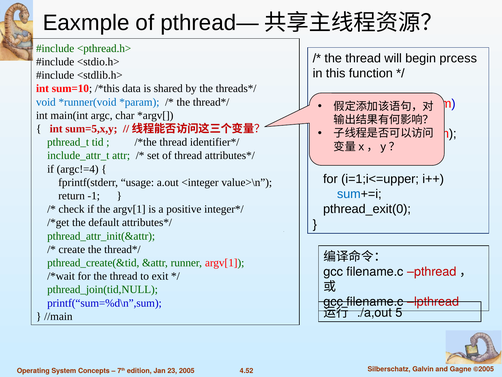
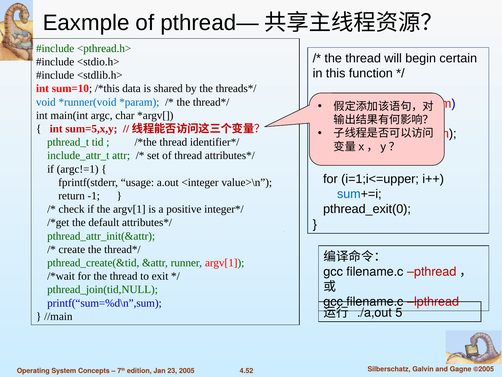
prcess: prcess -> certain (458, 58)
argc!=4: argc!=4 -> argc!=1 (78, 169)
